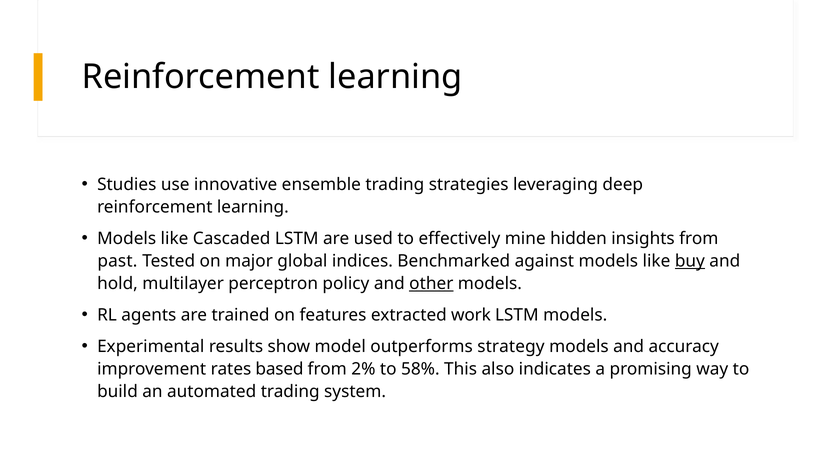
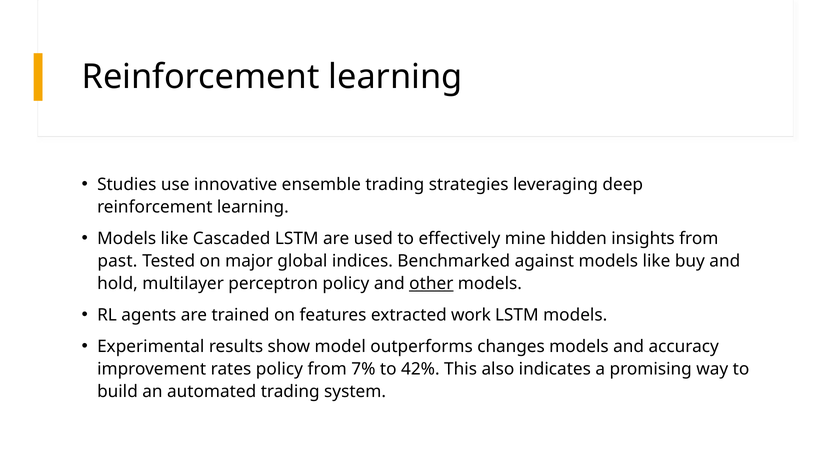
buy underline: present -> none (690, 261)
strategy: strategy -> changes (511, 346)
rates based: based -> policy (279, 369)
2%: 2% -> 7% (363, 369)
58%: 58% -> 42% (420, 369)
